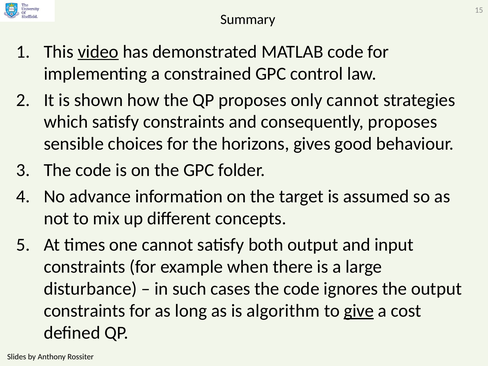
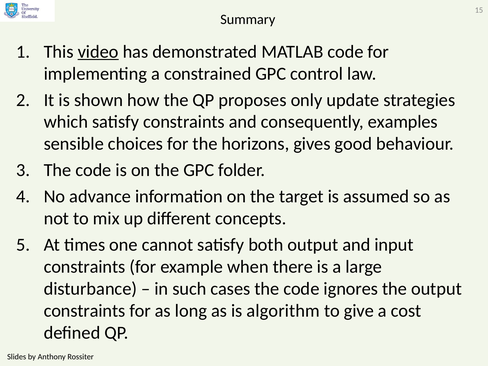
only cannot: cannot -> update (353, 100)
consequently proposes: proposes -> examples (403, 122)
give underline: present -> none (359, 311)
